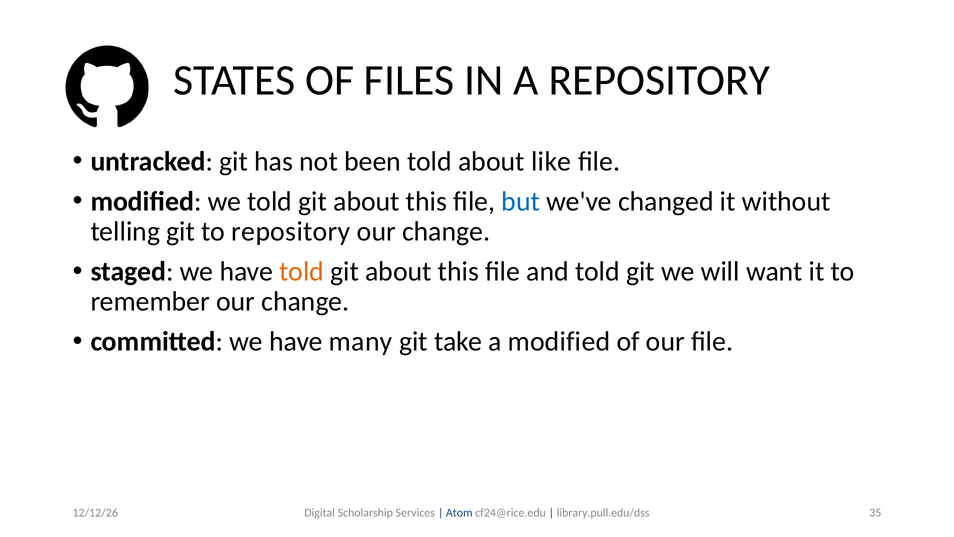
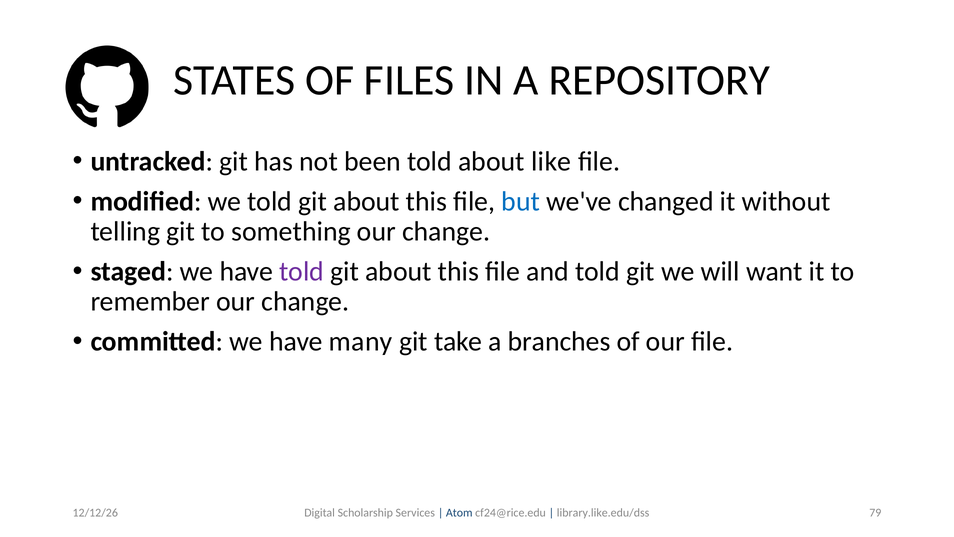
to repository: repository -> something (291, 231)
told colour: orange -> purple (302, 271)
a modified: modified -> branches (559, 341)
35: 35 -> 79 (875, 512)
library.pull.edu/dss: library.pull.edu/dss -> library.like.edu/dss (603, 512)
